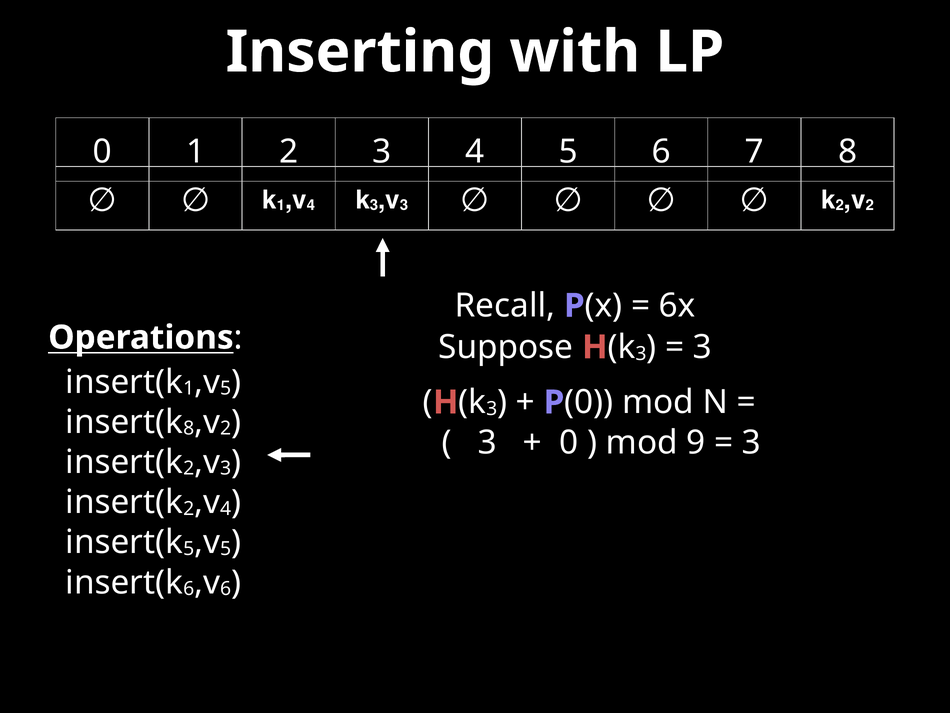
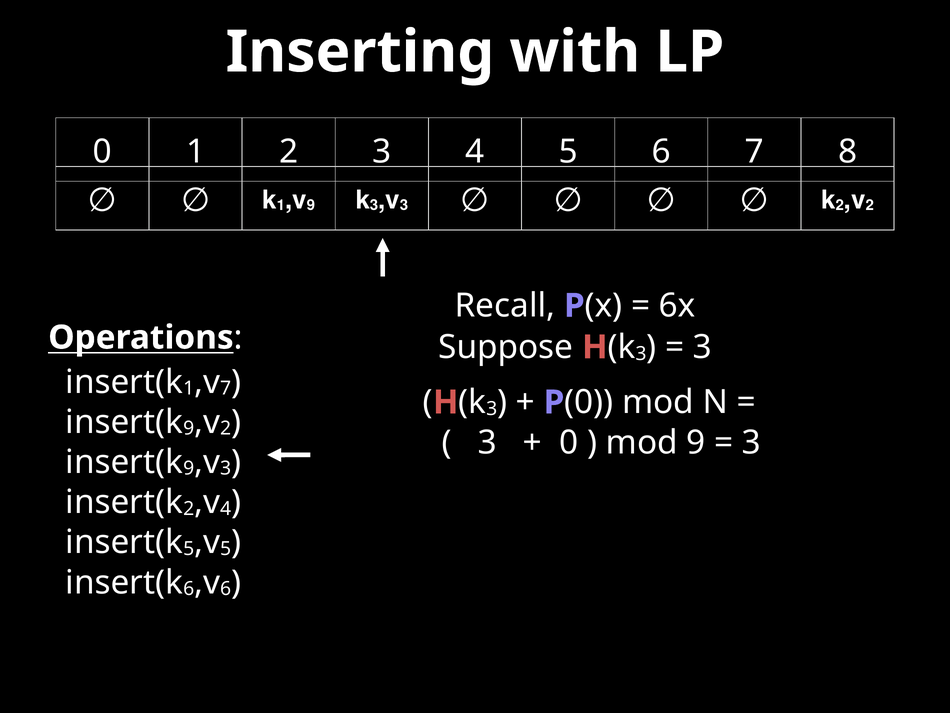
4: 4 -> 9 (311, 205)
5: 5 -> 7 (226, 388)
8: 8 -> 9 (189, 428)
2: 2 -> 9 (189, 468)
